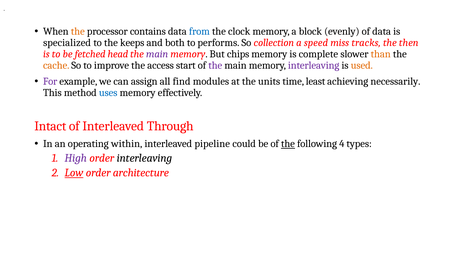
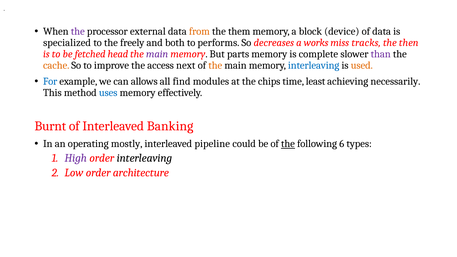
the colour: orange -> purple (78, 31)
contains: contains -> external (148, 31)
from colour: blue -> orange (199, 31)
clock: clock -> them (239, 31)
evenly: evenly -> device (342, 31)
keeps: keeps -> freely (132, 43)
collection: collection -> decreases (274, 43)
speed: speed -> works (316, 43)
chips: chips -> parts (238, 54)
than colour: orange -> purple (381, 54)
start: start -> next (186, 65)
the colour: purple -> orange (215, 65)
interleaving colour: purple -> blue (314, 65)
For colour: purple -> blue (50, 81)
assign: assign -> allows (144, 81)
units: units -> chips (269, 81)
Intact: Intact -> Burnt (50, 126)
Through: Through -> Banking (170, 126)
within: within -> mostly (127, 144)
4: 4 -> 6 (342, 144)
Low underline: present -> none (74, 173)
